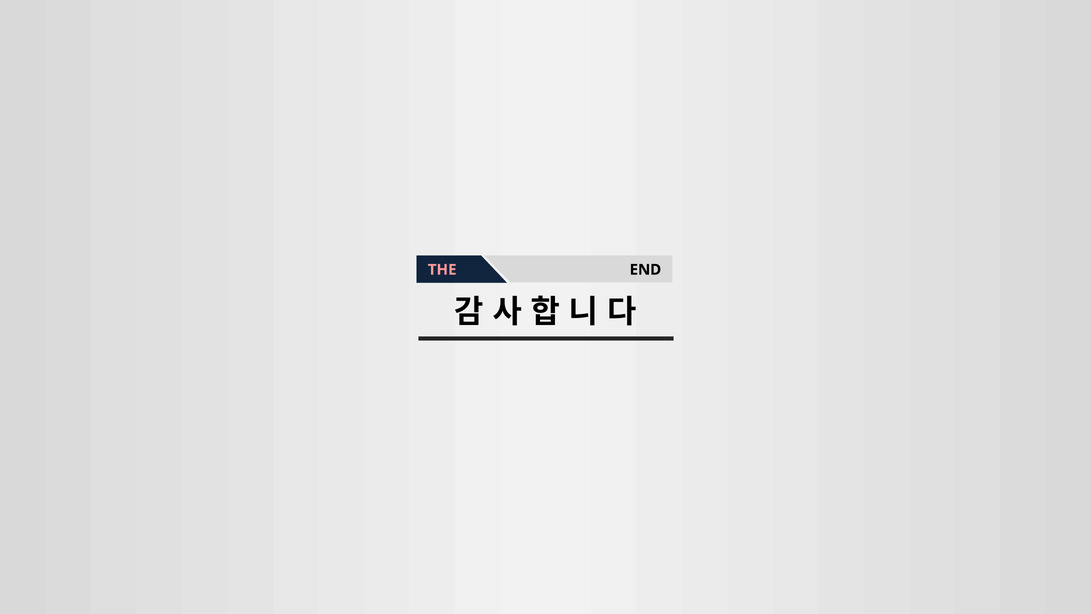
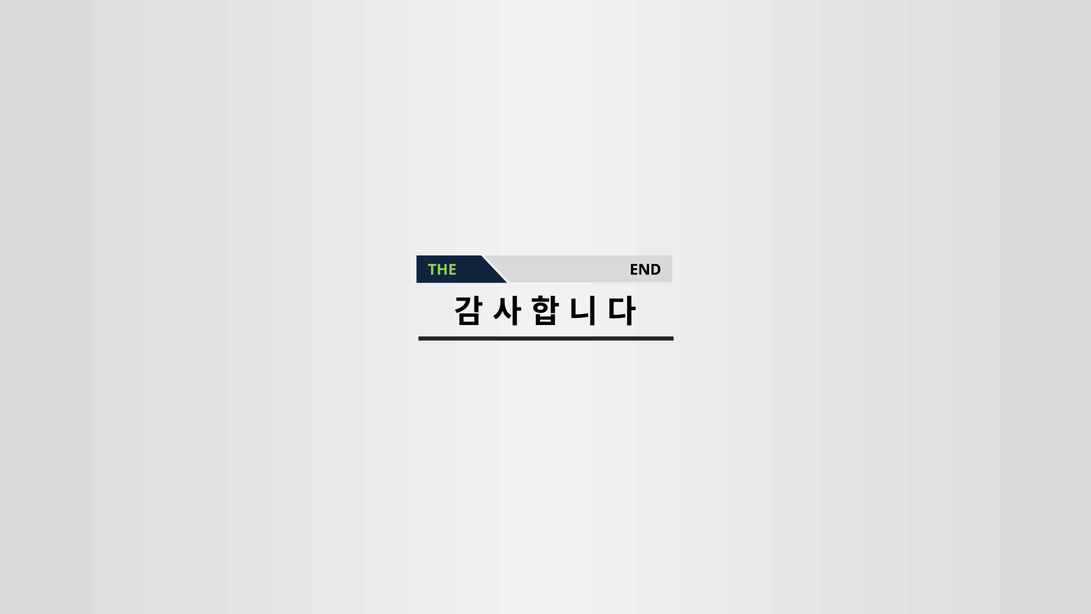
THE colour: pink -> light green (442, 270)
